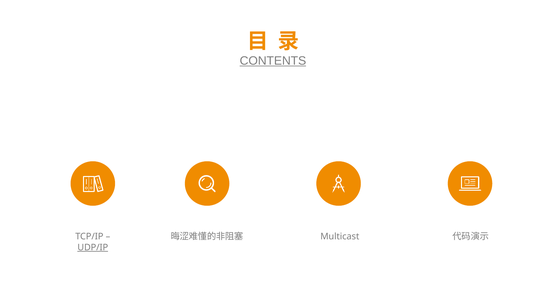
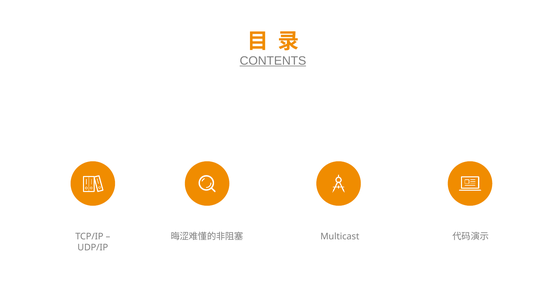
UDP/IP underline: present -> none (93, 248)
